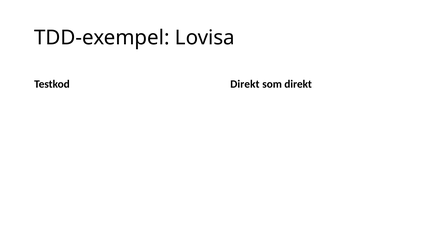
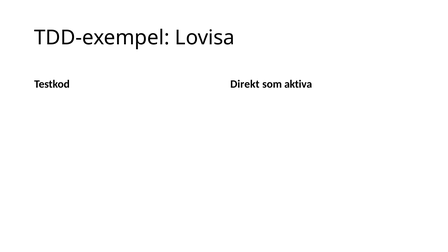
som direkt: direkt -> aktiva (298, 84)
